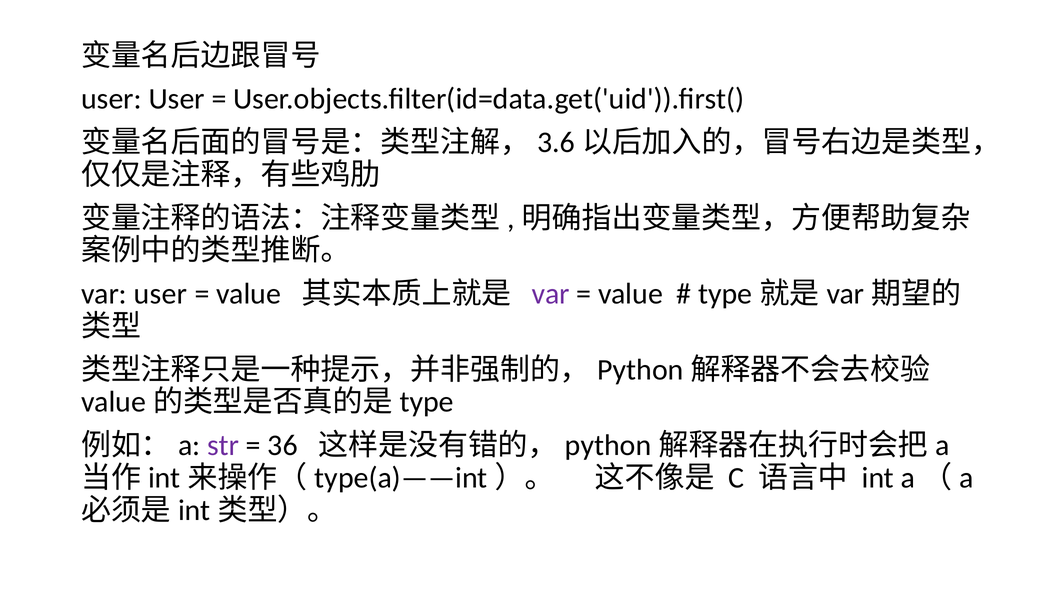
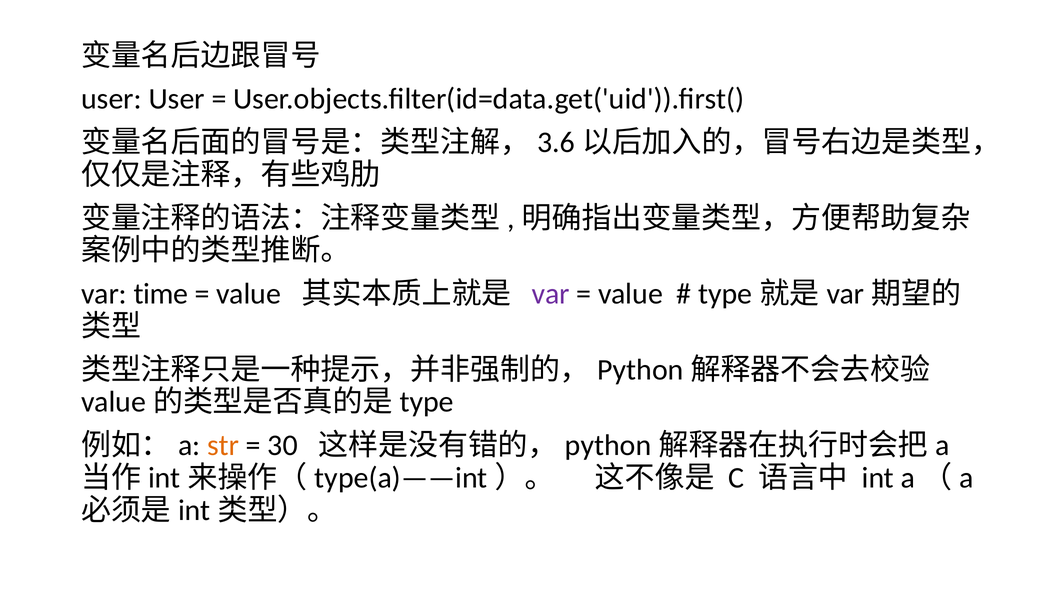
var user: user -> time (161, 294)
str colour: purple -> orange (223, 446)
36: 36 -> 30 (283, 446)
